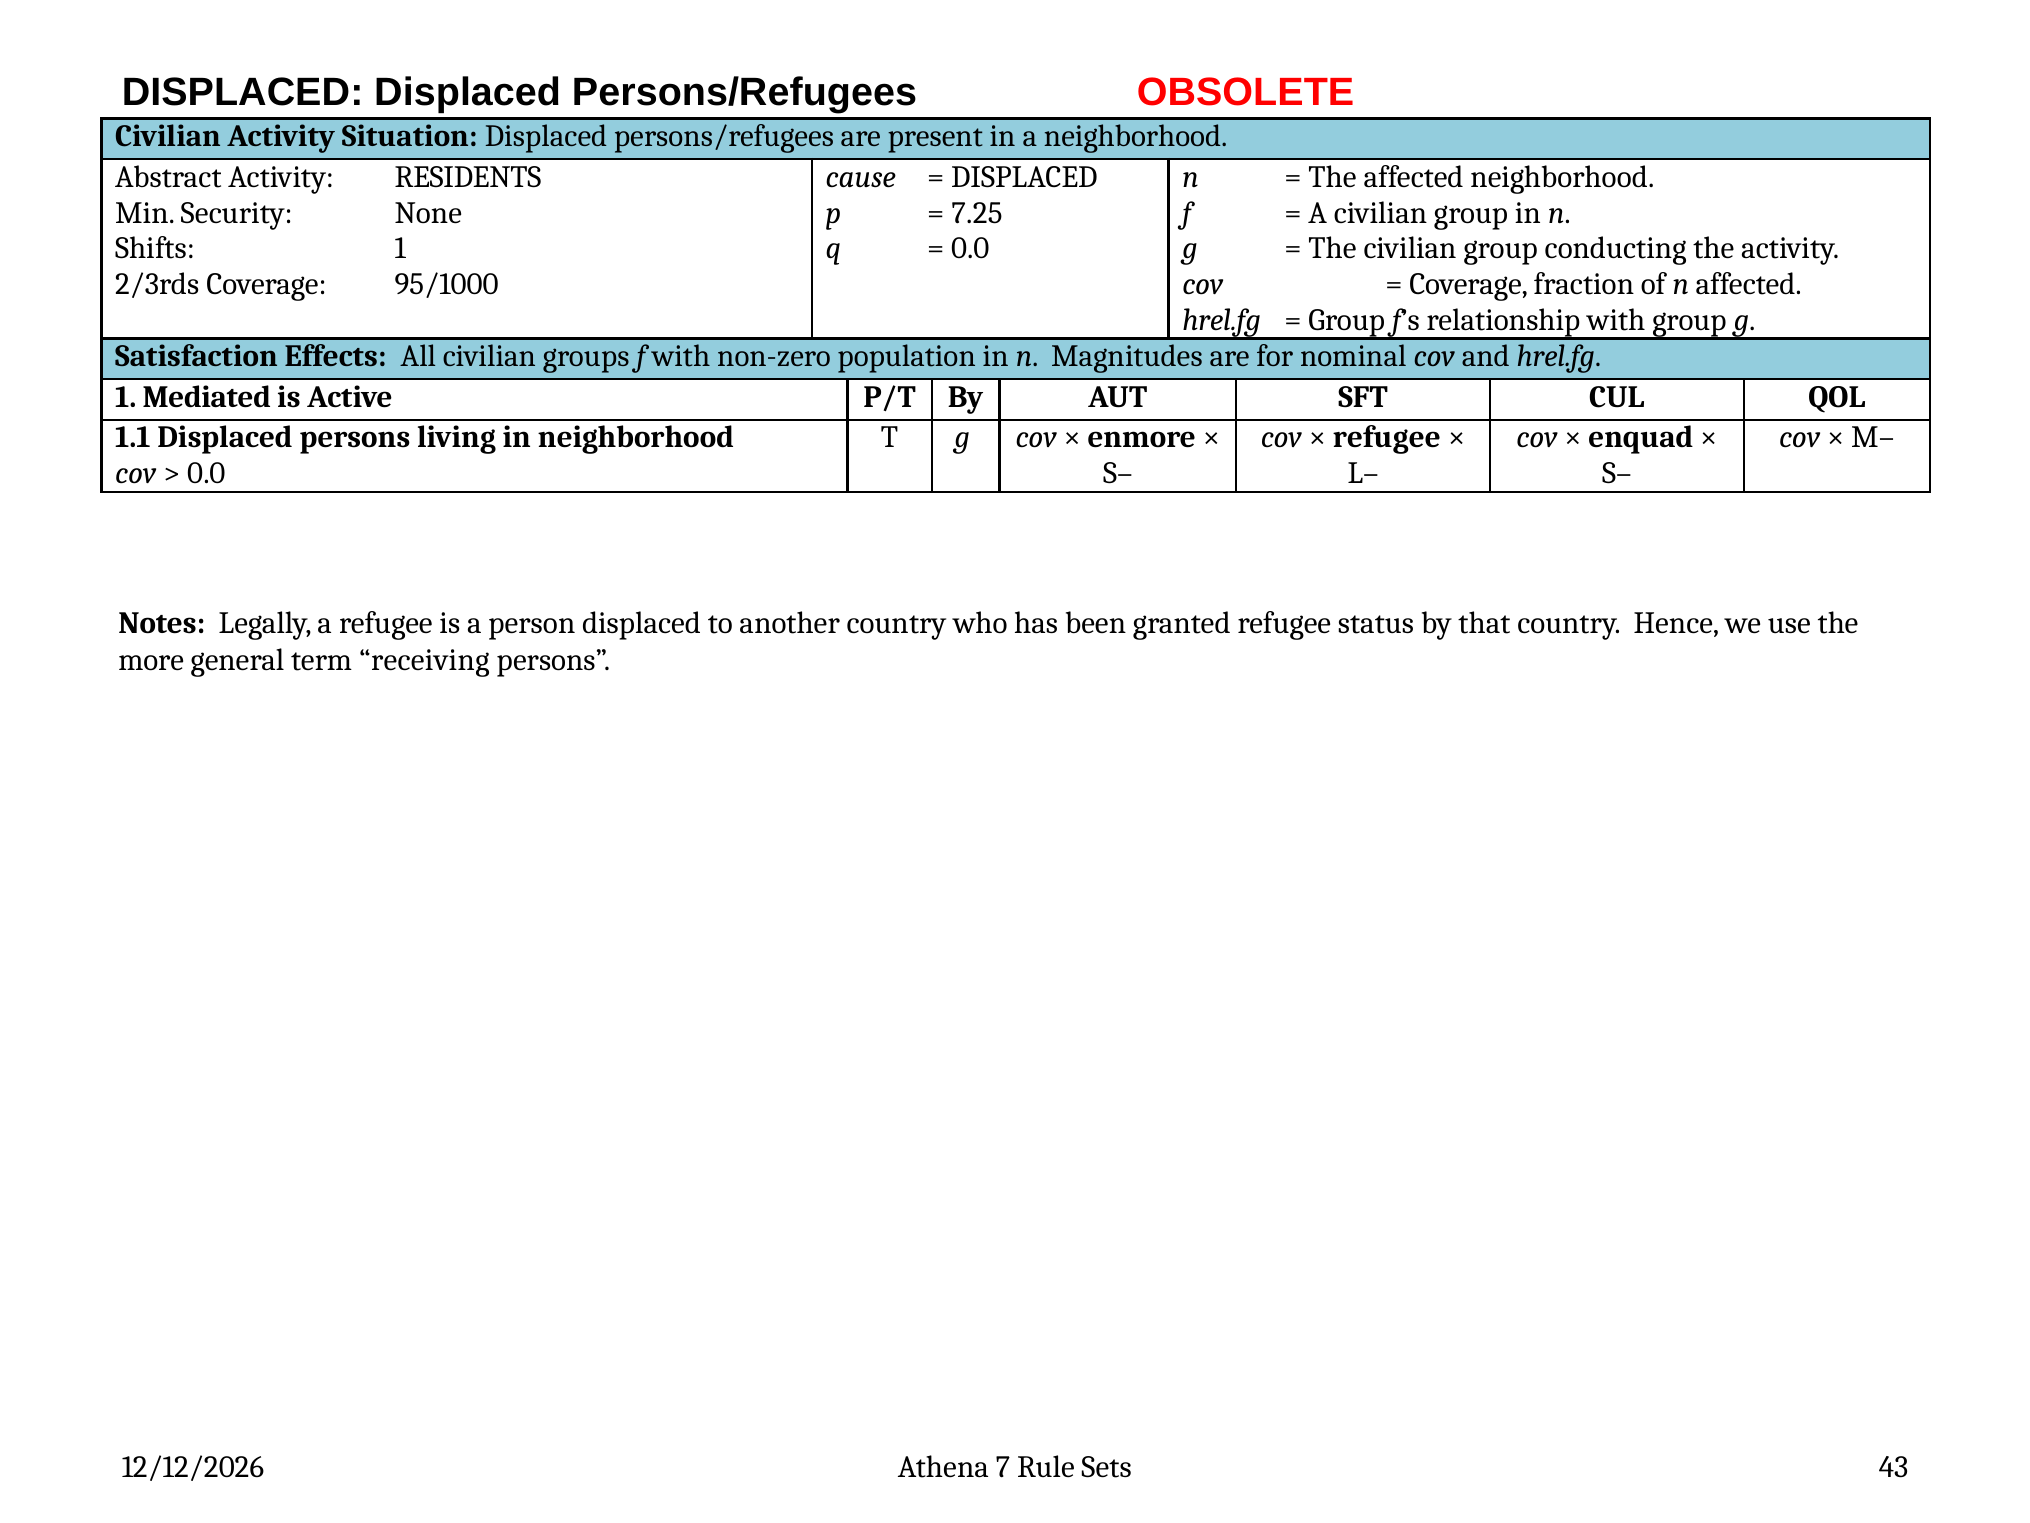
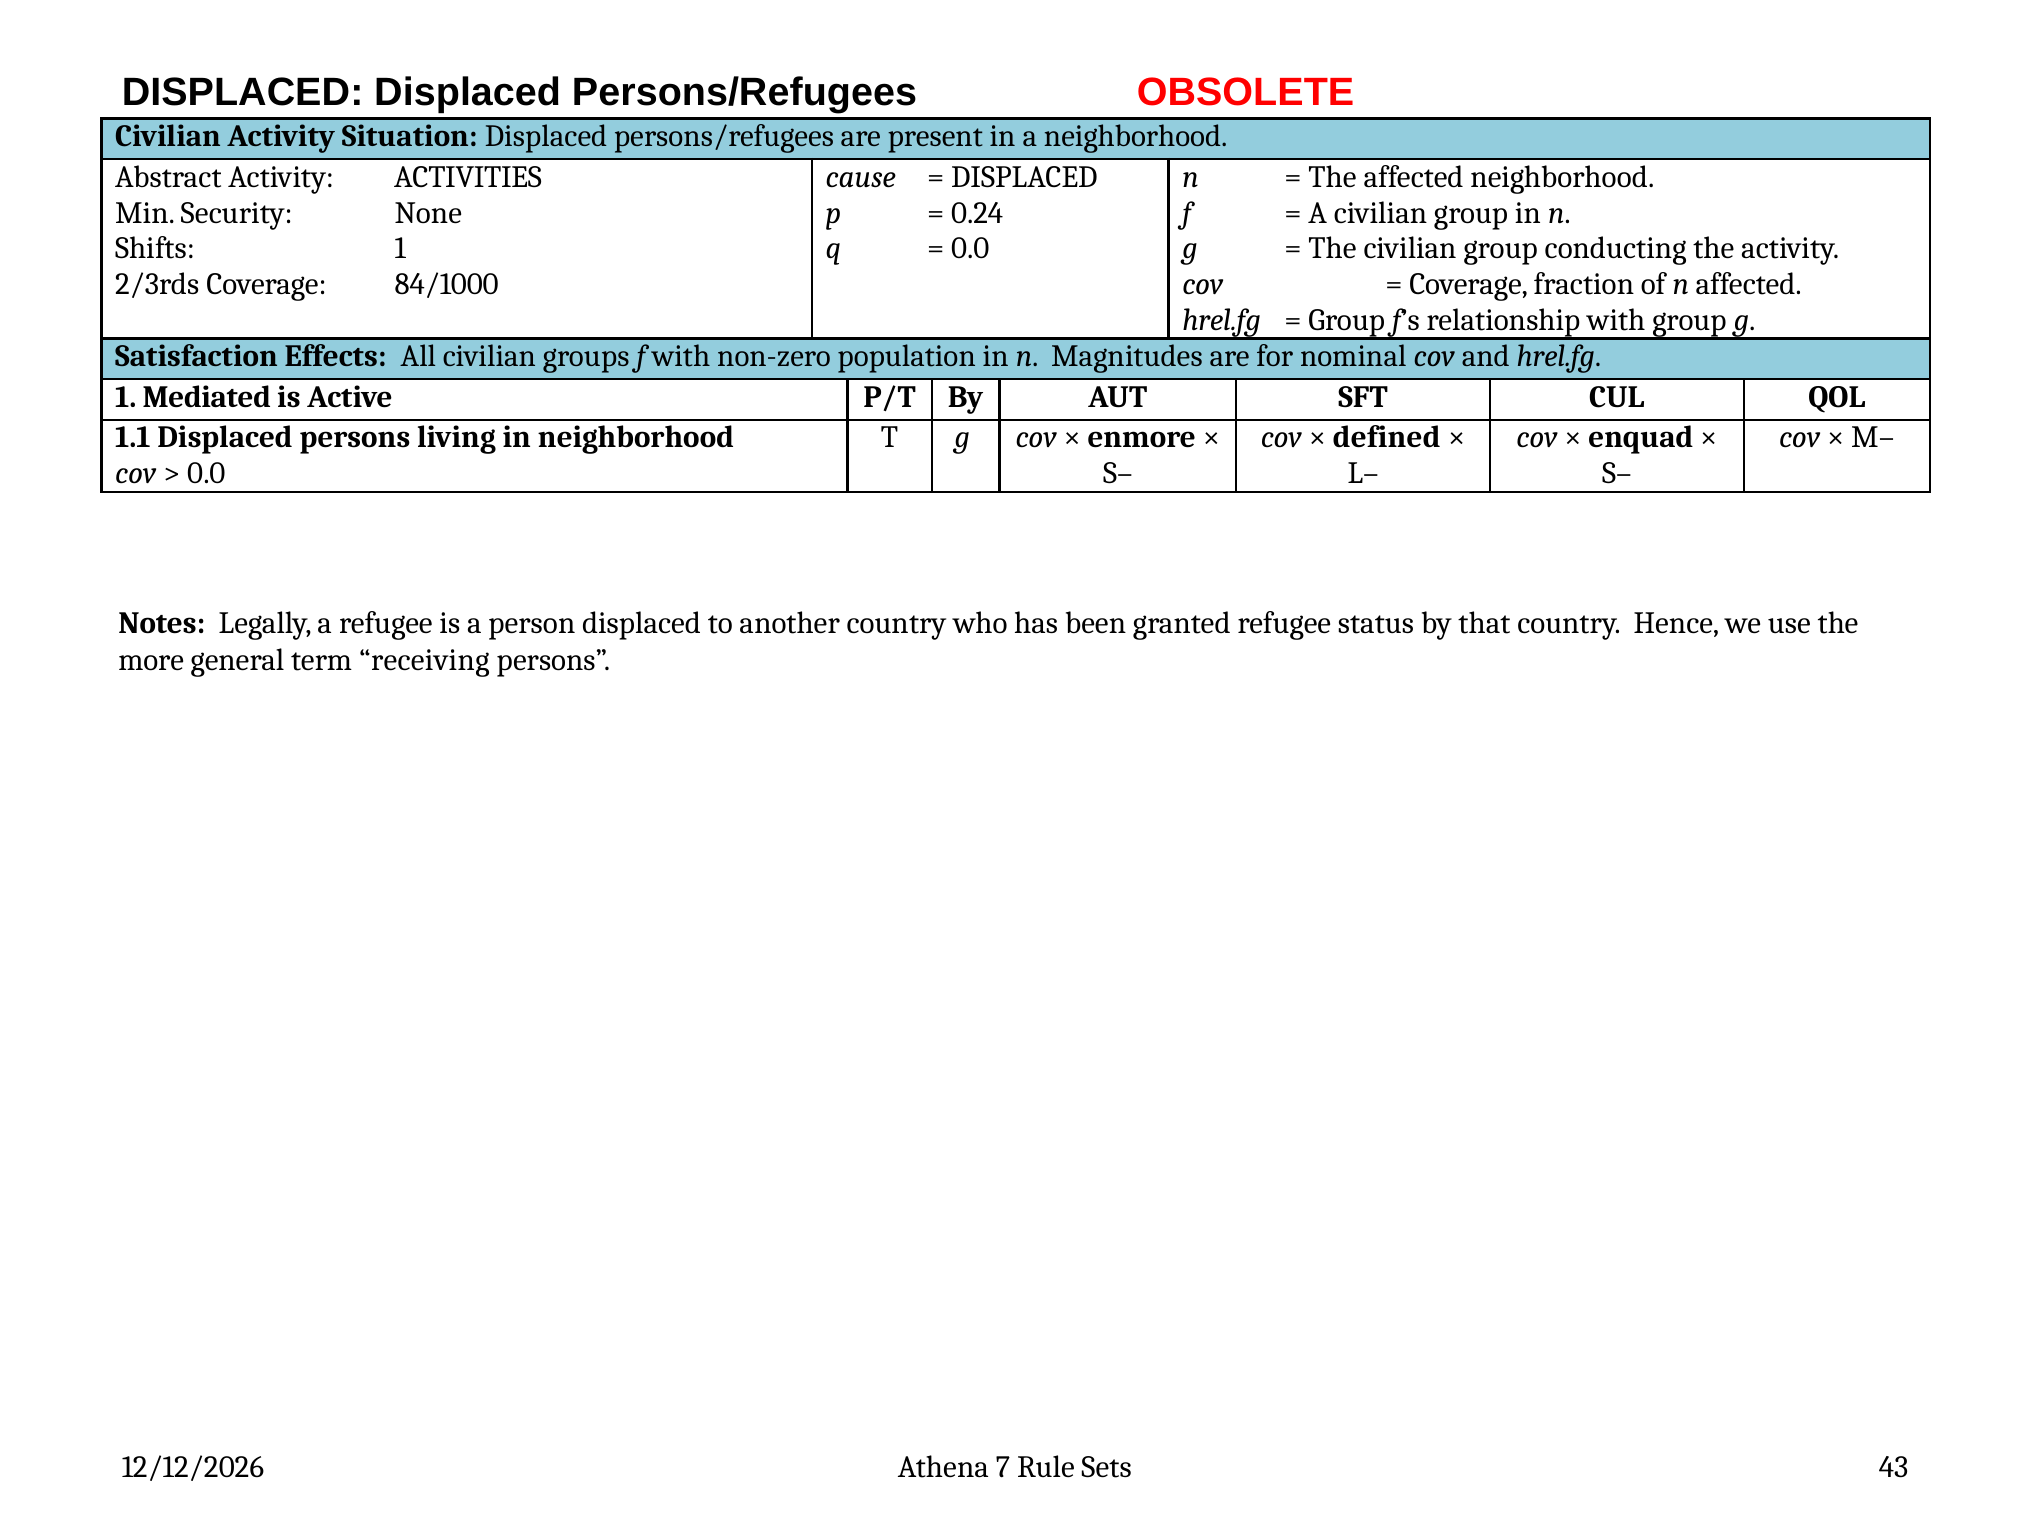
RESIDENTS: RESIDENTS -> ACTIVITIES (468, 177)
7.25: 7.25 -> 0.24 (977, 213)
95/1000: 95/1000 -> 84/1000 (447, 285)
refugee: refugee -> defined (1387, 438)
